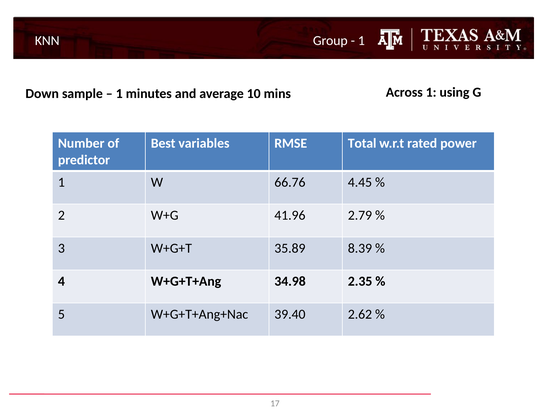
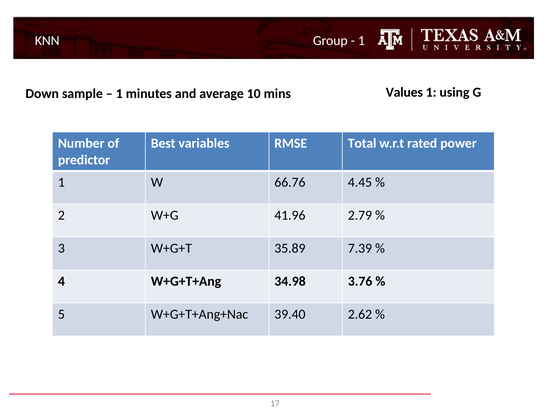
Across: Across -> Values (404, 92)
8.39: 8.39 -> 7.39 (360, 248)
2.35: 2.35 -> 3.76 (360, 281)
